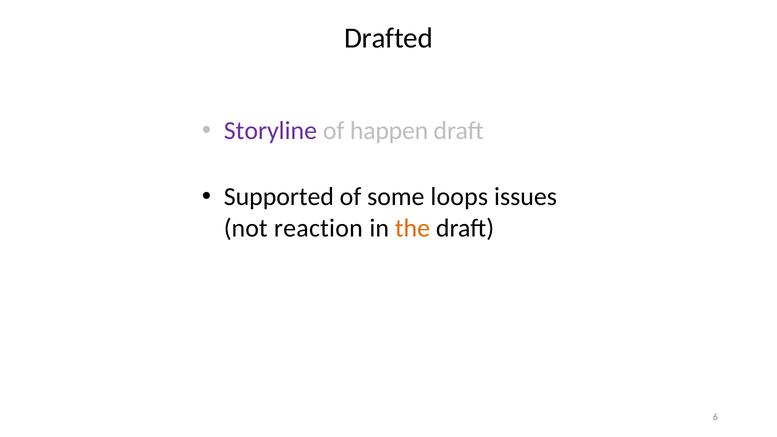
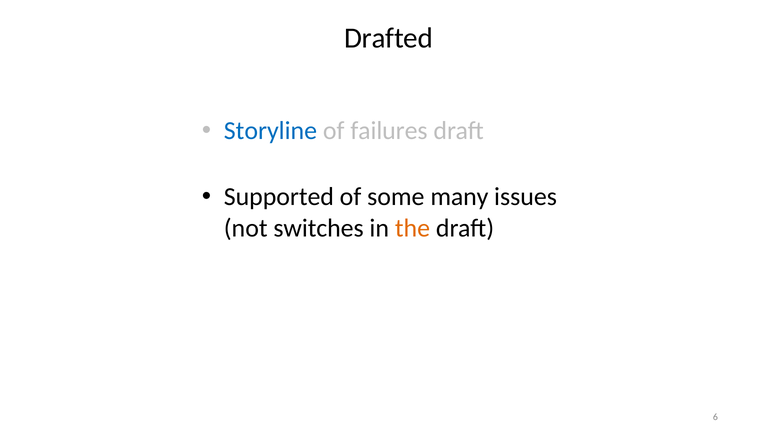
Storyline colour: purple -> blue (270, 131)
happen: happen -> failures (389, 131)
loops: loops -> many (459, 197)
reaction: reaction -> switches (319, 228)
